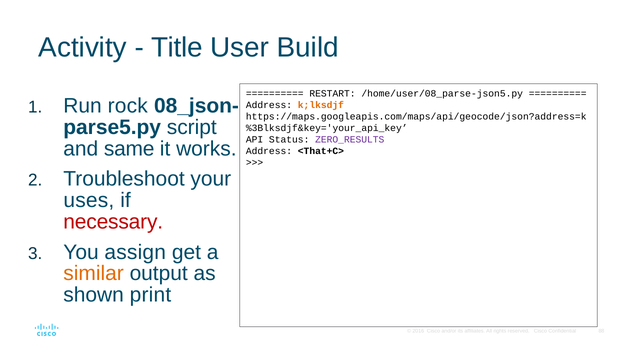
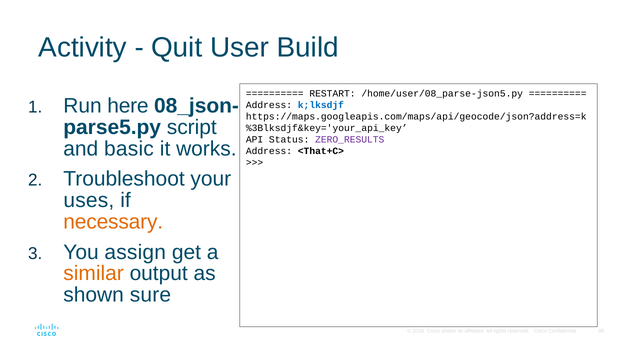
Title: Title -> Quit (177, 47)
rock: rock -> here (128, 106)
k;lksdjf colour: orange -> blue (321, 105)
same: same -> basic (129, 149)
necessary colour: red -> orange (113, 222)
print: print -> sure (150, 295)
